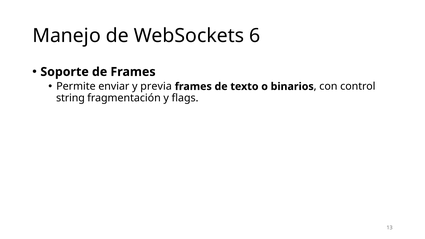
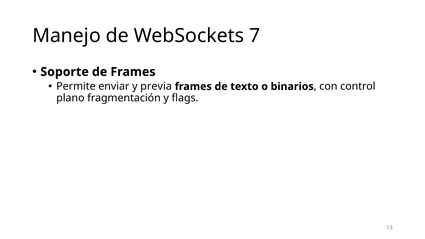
6: 6 -> 7 (255, 36)
string: string -> plano (70, 98)
